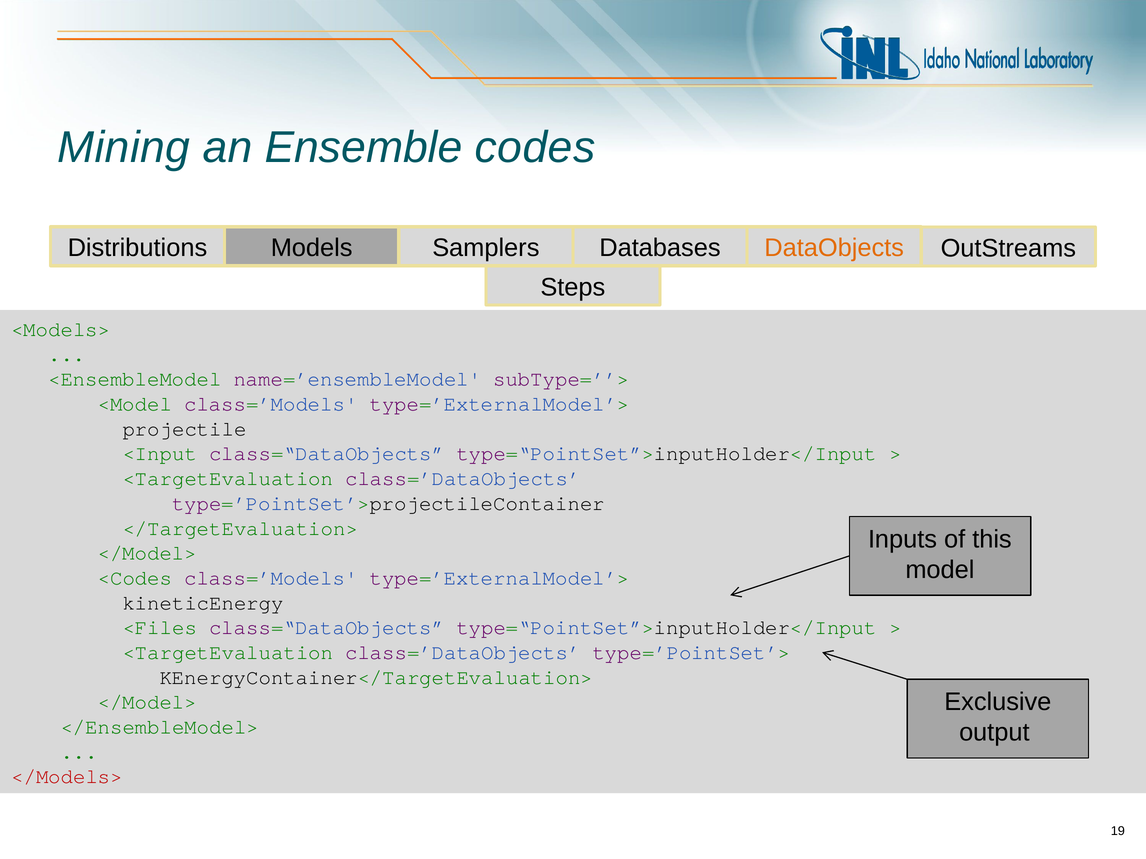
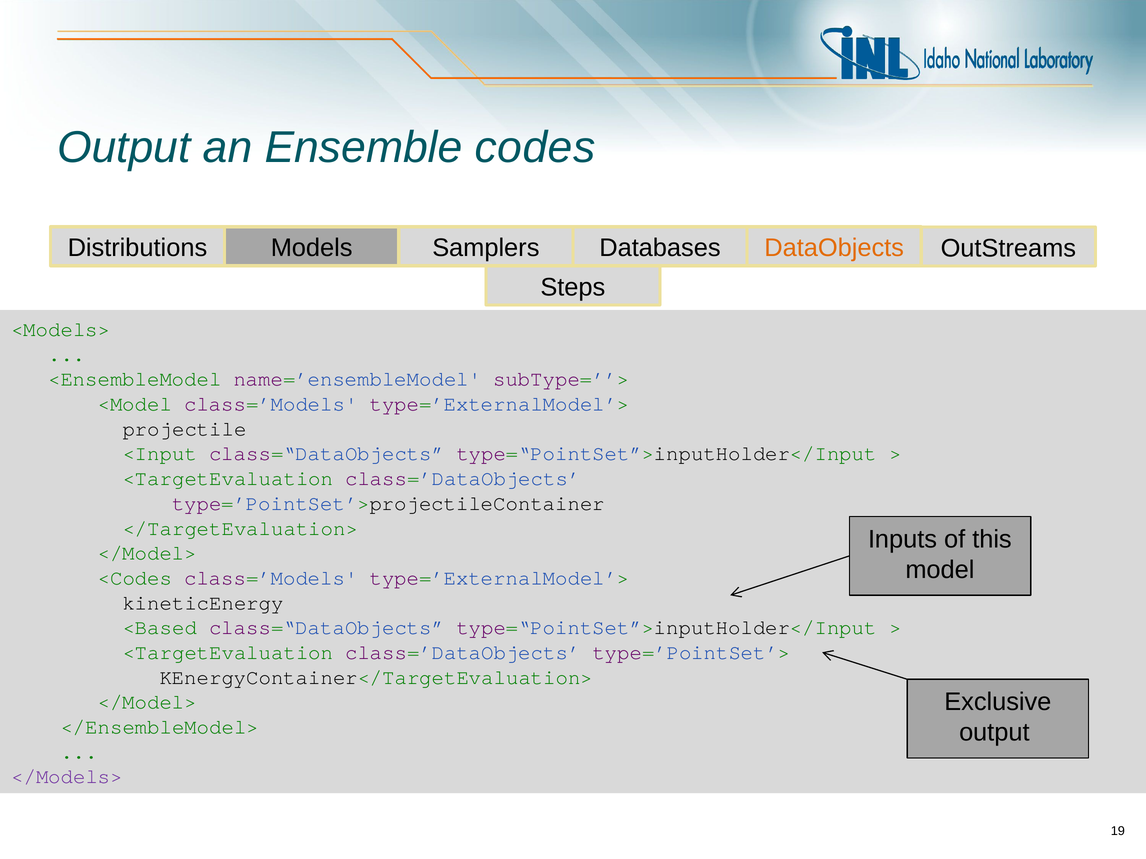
Mining: Mining -> Output (124, 148)
<Files: <Files -> <Based (160, 628)
</Models> colour: red -> purple (67, 777)
